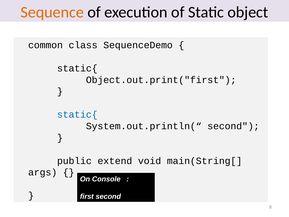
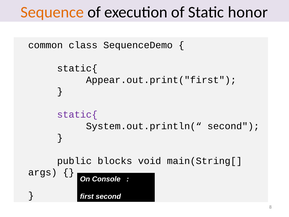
object: object -> honor (248, 12)
Object.out.print("first: Object.out.print("first -> Appear.out.print("first (161, 80)
static{ colour: blue -> purple (77, 114)
extend: extend -> blocks (115, 161)
